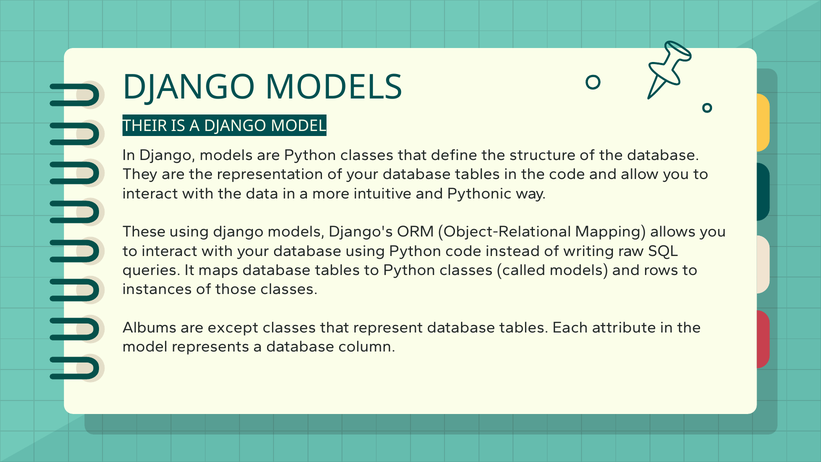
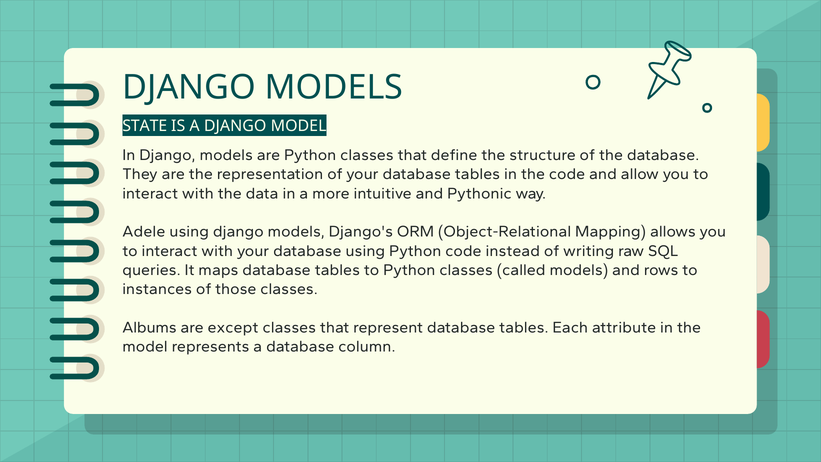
THEIR: THEIR -> STATE (145, 126)
These: These -> Adele (144, 232)
